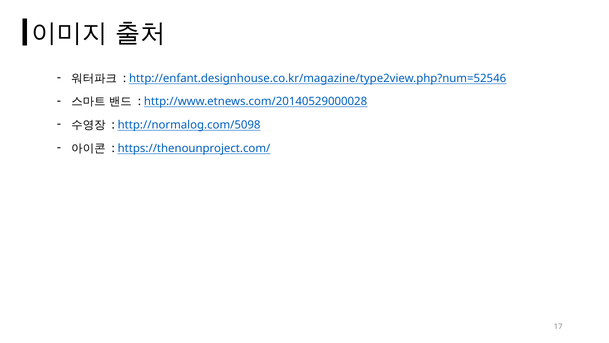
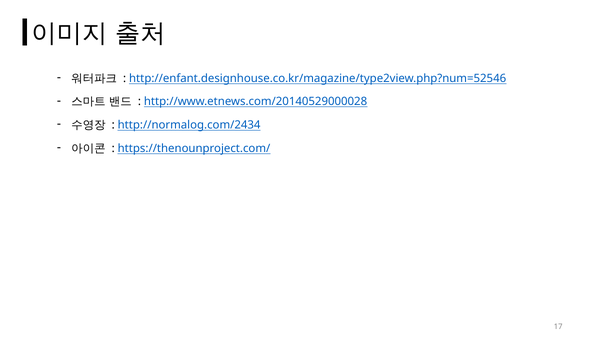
http://normalog.com/5098: http://normalog.com/5098 -> http://normalog.com/2434 (189, 125)
